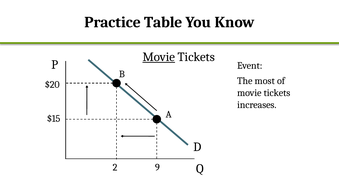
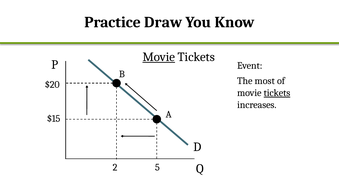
Table: Table -> Draw (163, 22)
tickets underline: none -> present (277, 93)
9: 9 -> 5 (157, 167)
